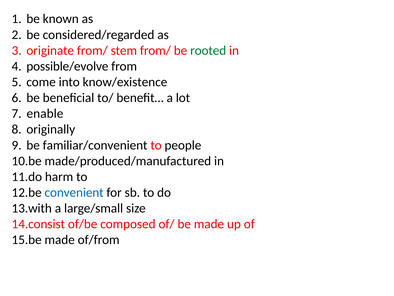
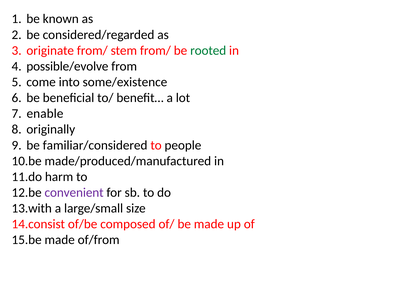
know/existence: know/existence -> some/existence (125, 82)
familiar/convenient: familiar/convenient -> familiar/considered (95, 145)
convenient colour: blue -> purple (74, 192)
